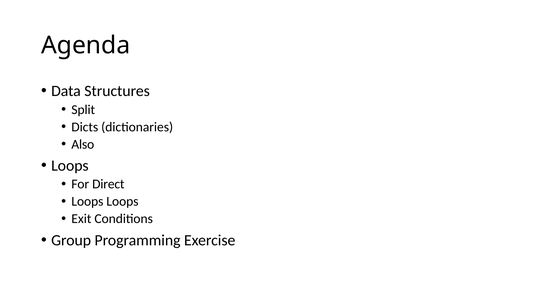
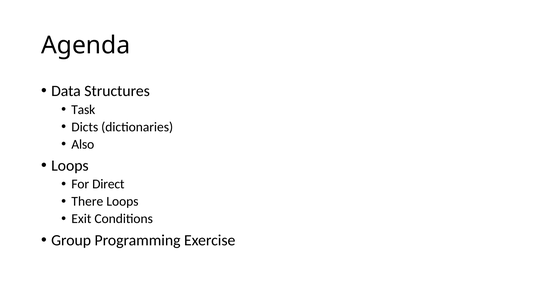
Split: Split -> Task (83, 110)
Loops: Loops -> There (87, 202)
